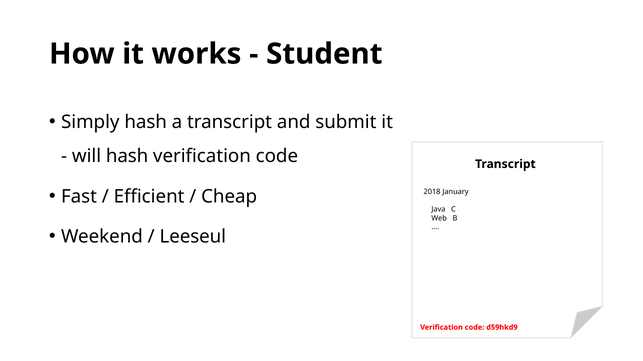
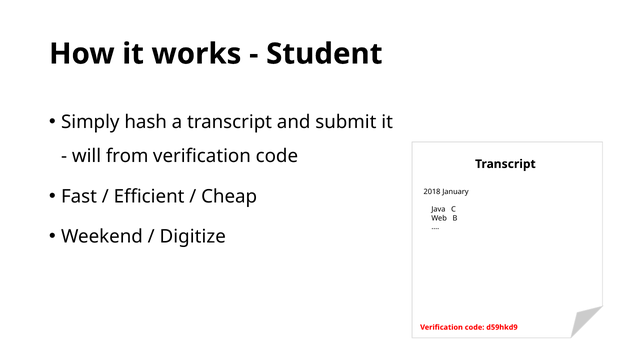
will hash: hash -> from (127, 156)
Leeseul: Leeseul -> Digitize (193, 237)
